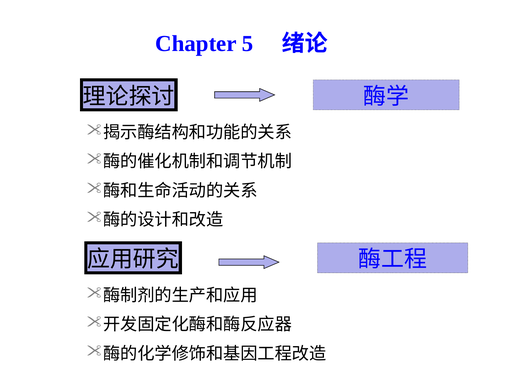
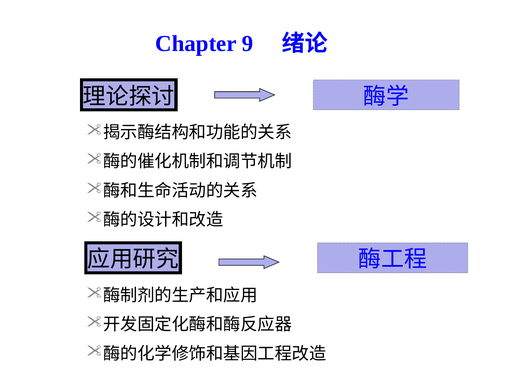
5: 5 -> 9 (248, 44)
